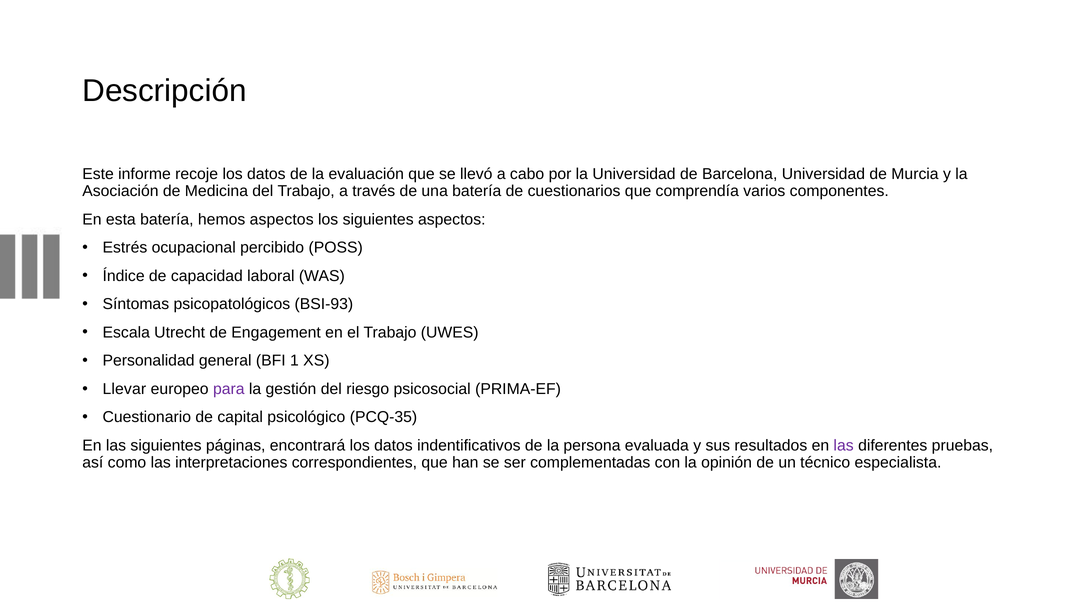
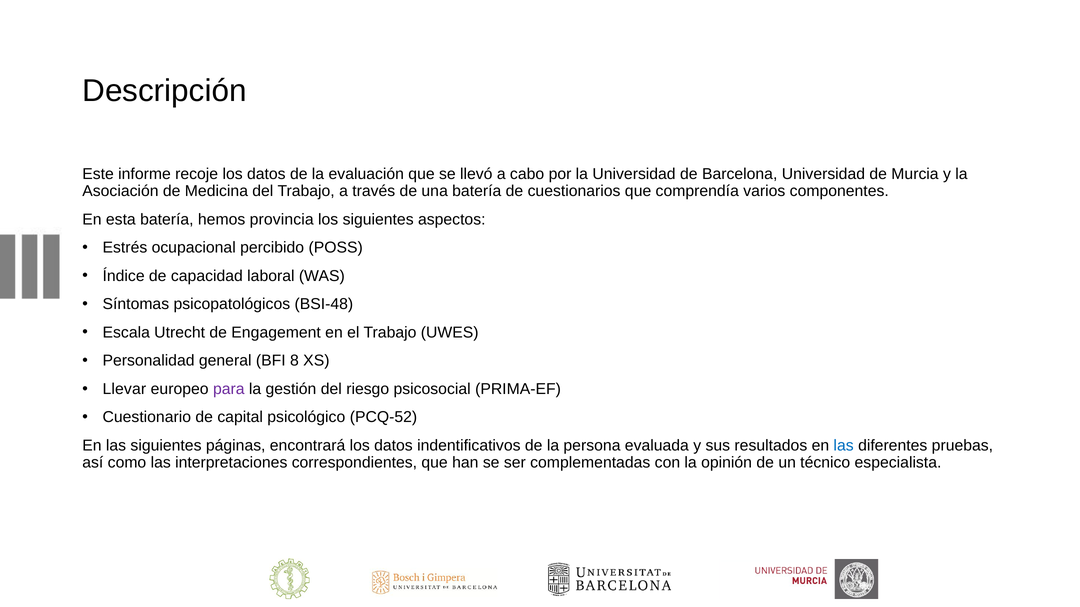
hemos aspectos: aspectos -> provincia (282, 219)
BSI-93: BSI-93 -> BSI-48 (324, 304)
1: 1 -> 8 (294, 361)
PCQ-35: PCQ-35 -> PCQ-52 (383, 417)
las colour: purple -> blue (844, 446)
